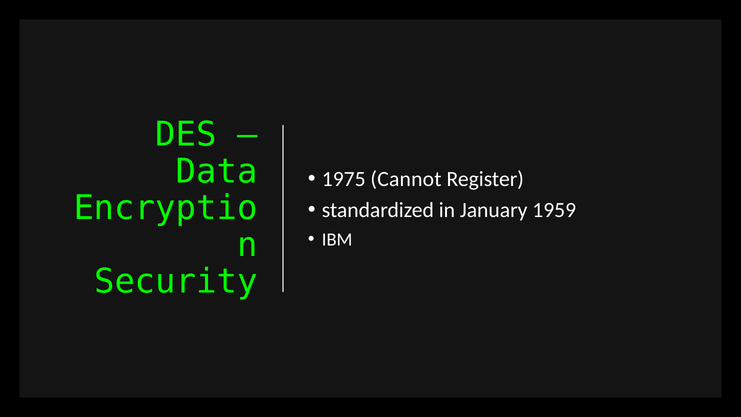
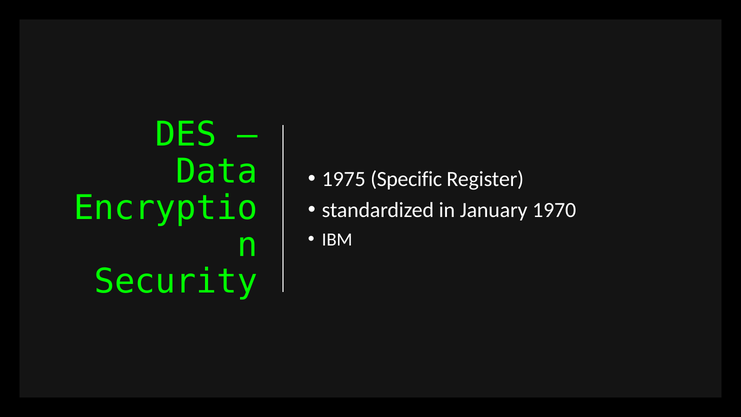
Cannot: Cannot -> Specific (406, 179)
1959: 1959 -> 1970 (554, 210)
